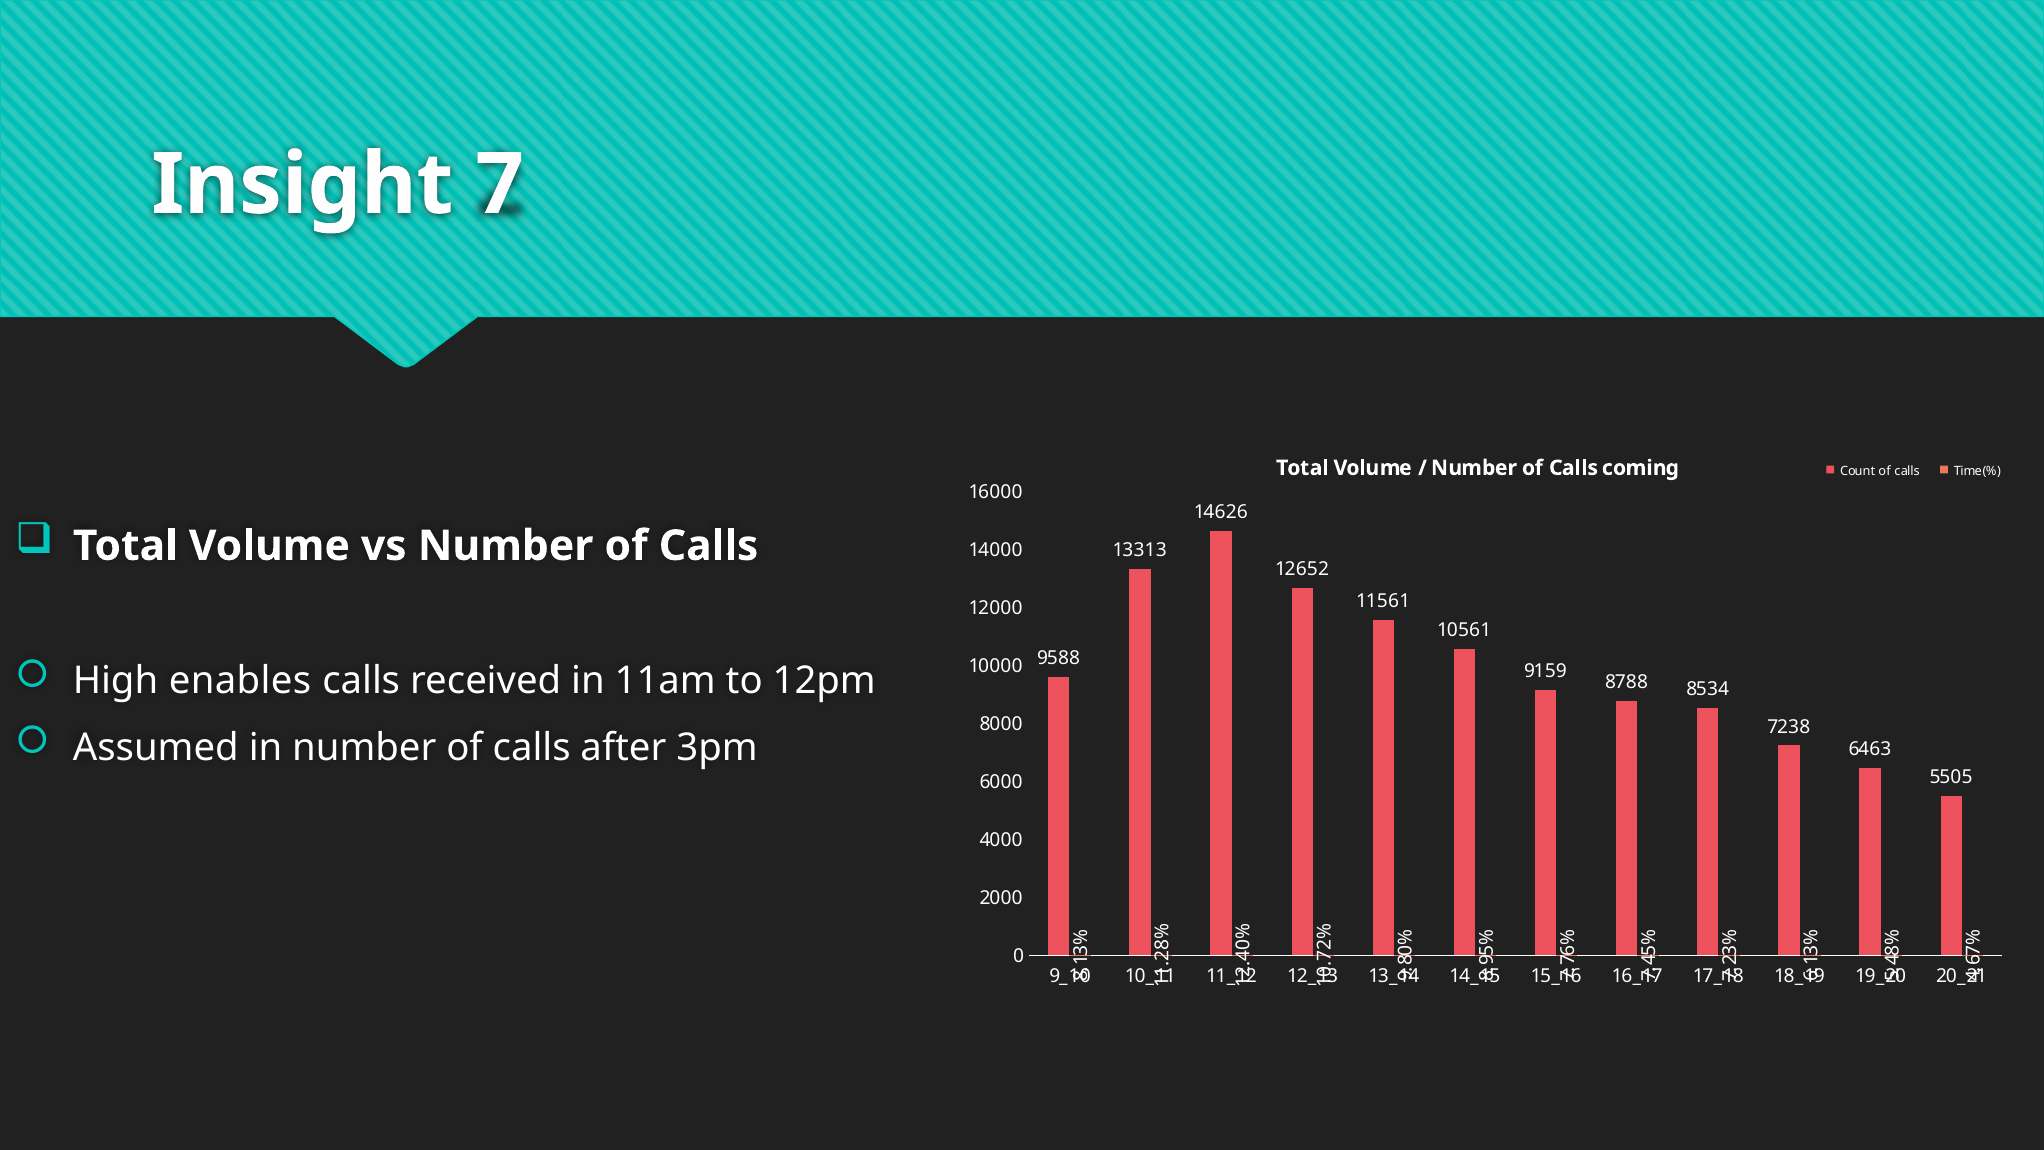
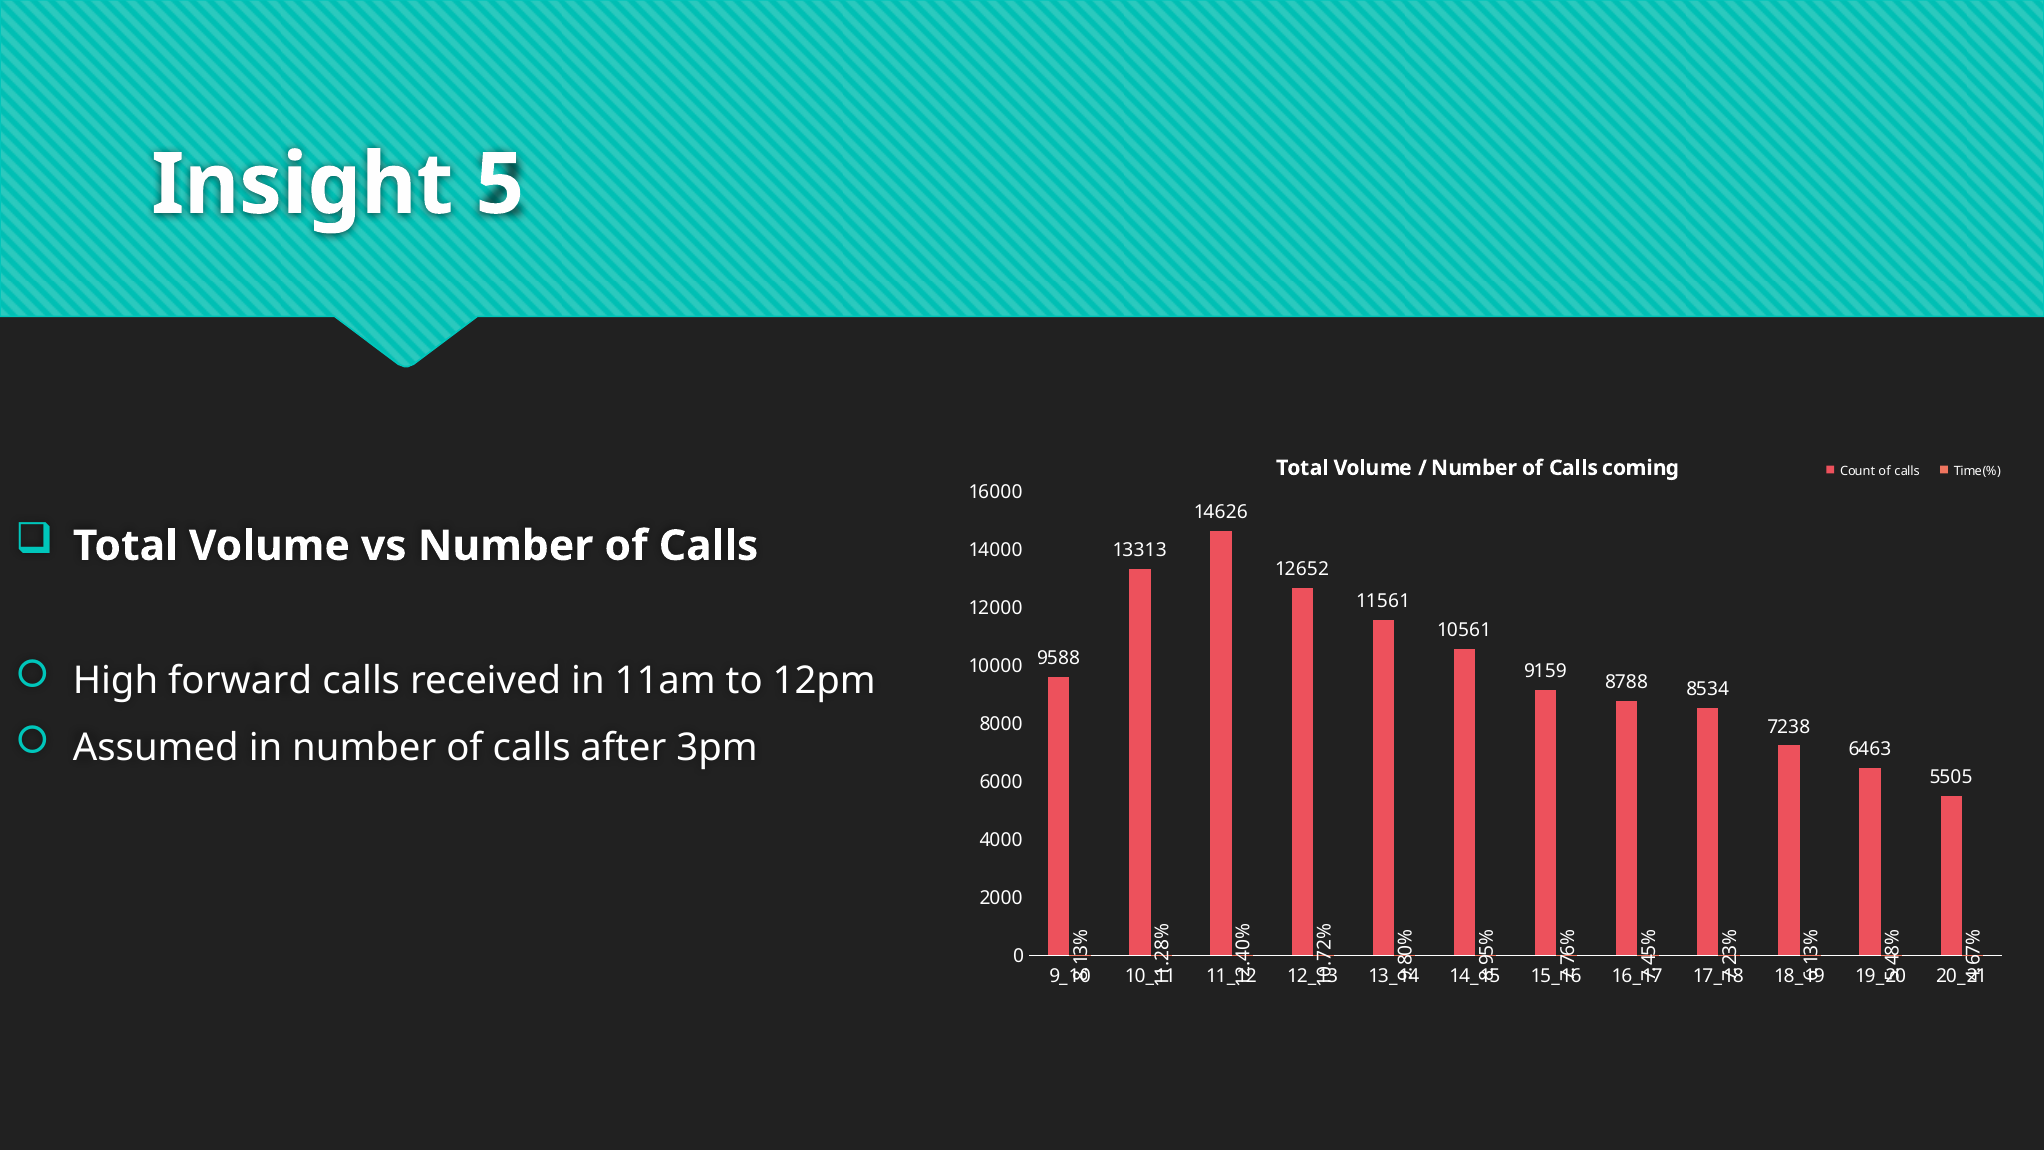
Insight 7: 7 -> 5 (500, 185)
enables: enables -> forward (240, 681)
